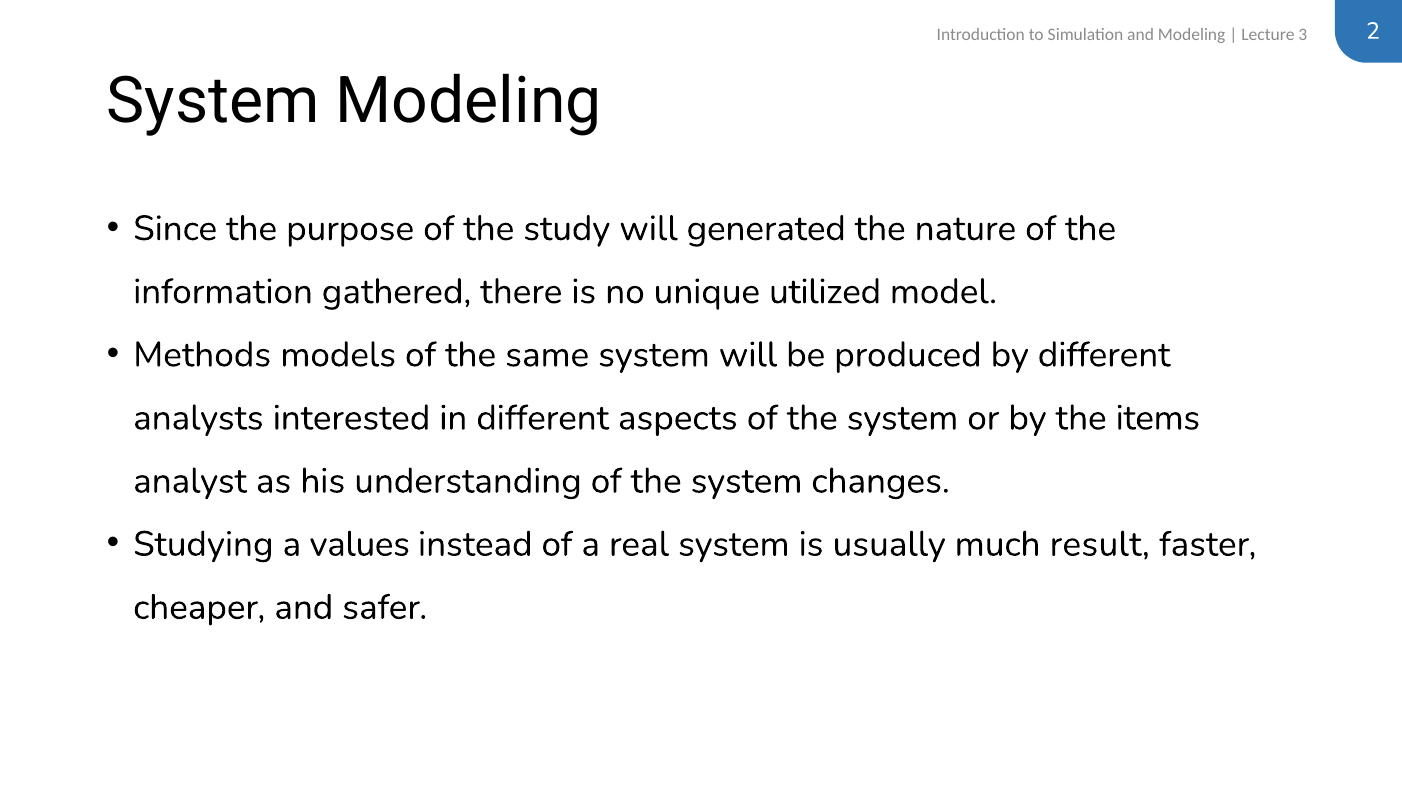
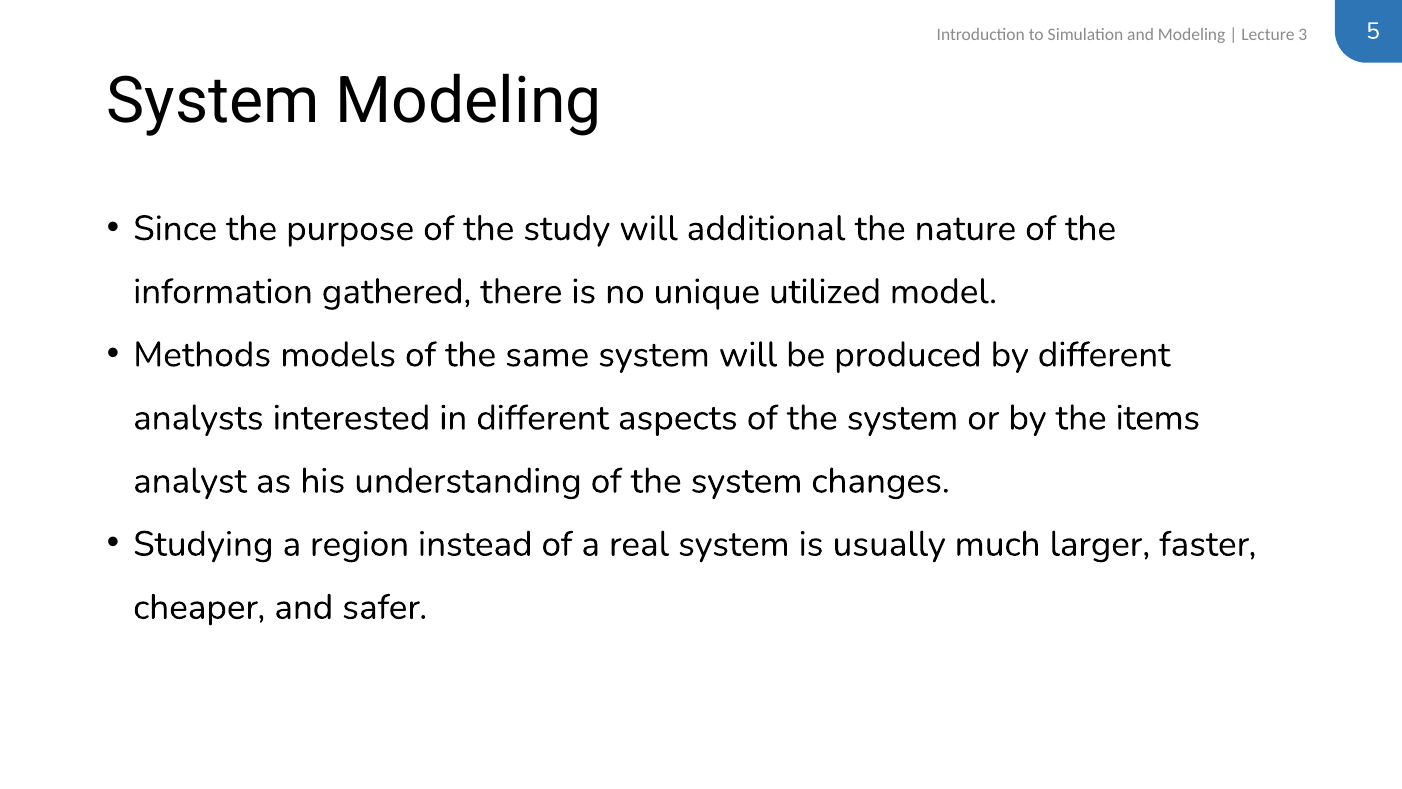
2: 2 -> 5 (1373, 31)
generated: generated -> additional (766, 228)
values: values -> region (360, 544)
result: result -> larger (1100, 544)
